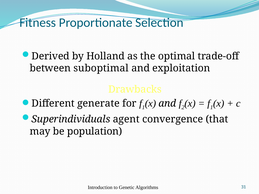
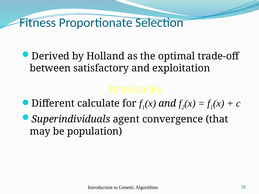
suboptimal: suboptimal -> satisfactory (101, 68)
generate: generate -> calculate (98, 104)
